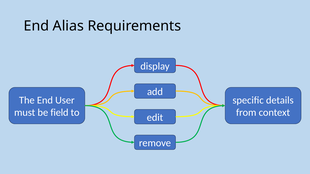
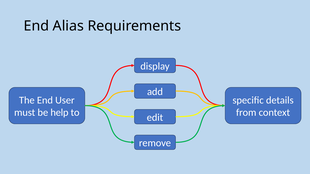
field: field -> help (59, 113)
